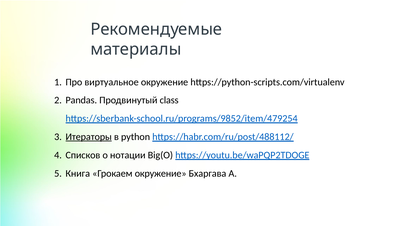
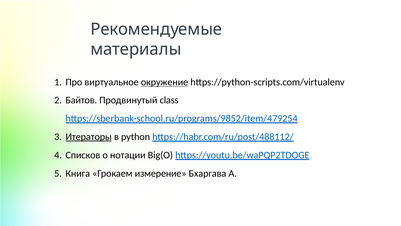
окружение underline: none -> present (165, 82)
Pandas: Pandas -> Байтов (81, 100)
Грокаем окружение: окружение -> измерение (161, 173)
